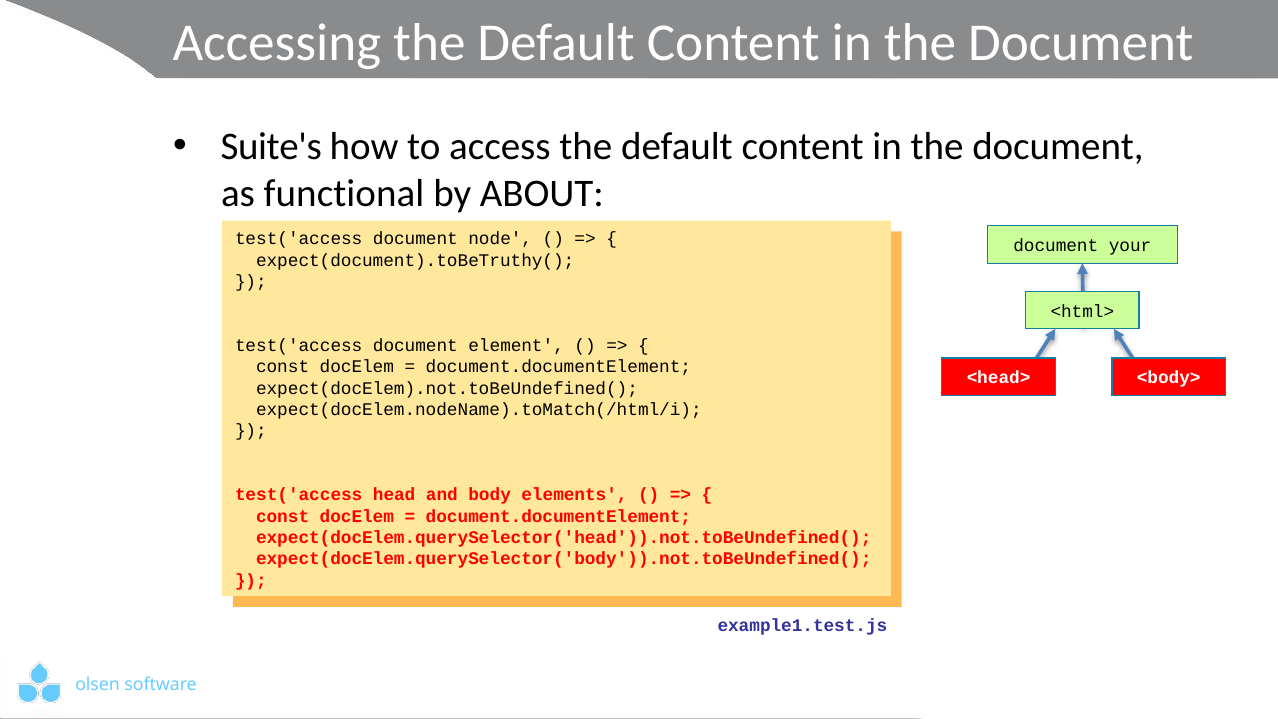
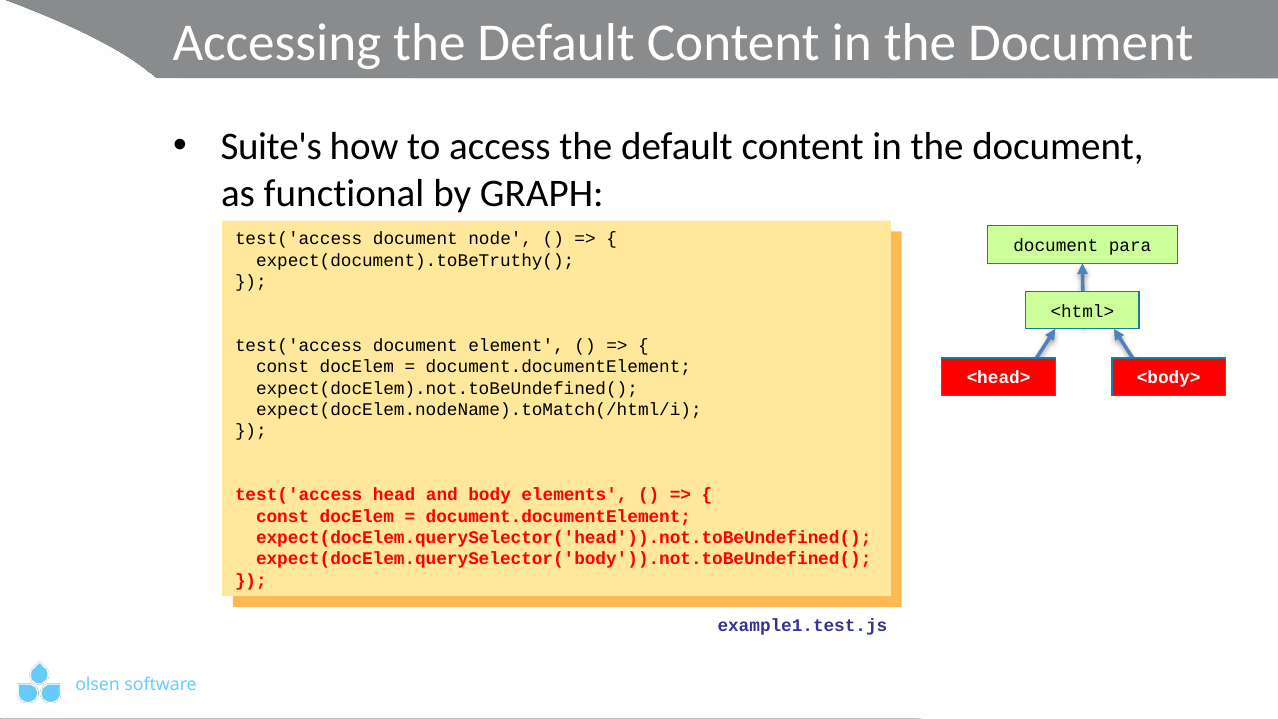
ABOUT: ABOUT -> GRAPH (542, 193)
your: your -> para (1130, 246)
